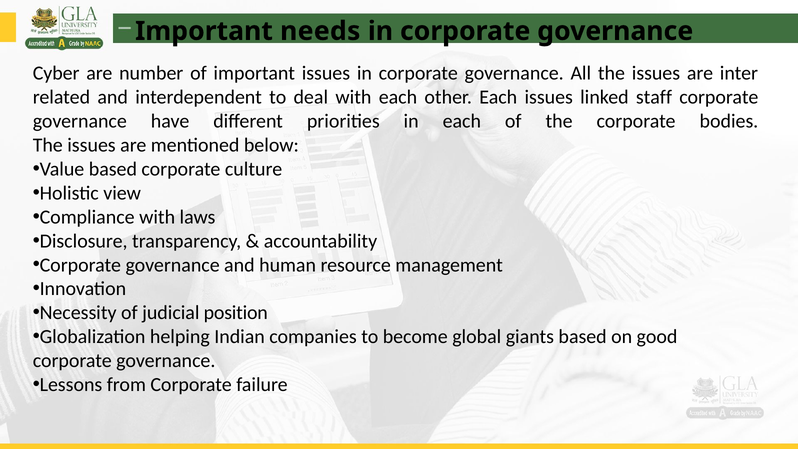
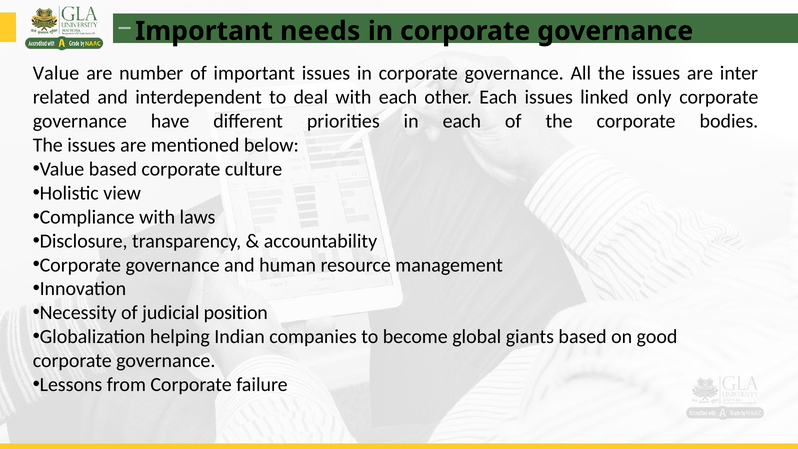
Cyber: Cyber -> Value (56, 73)
staff: staff -> only (654, 97)
